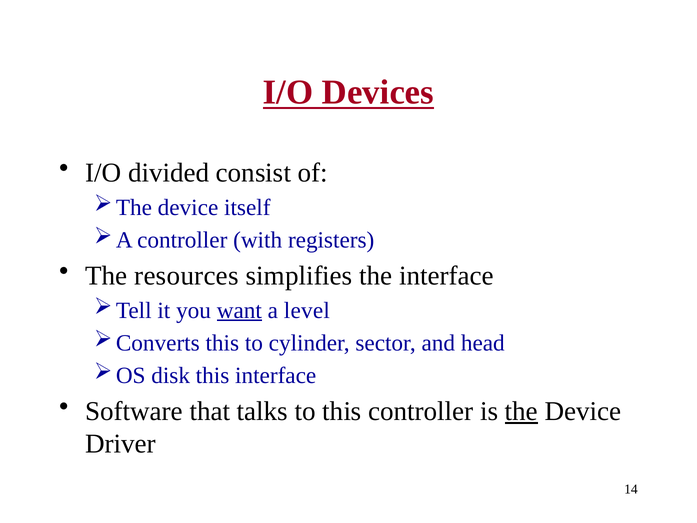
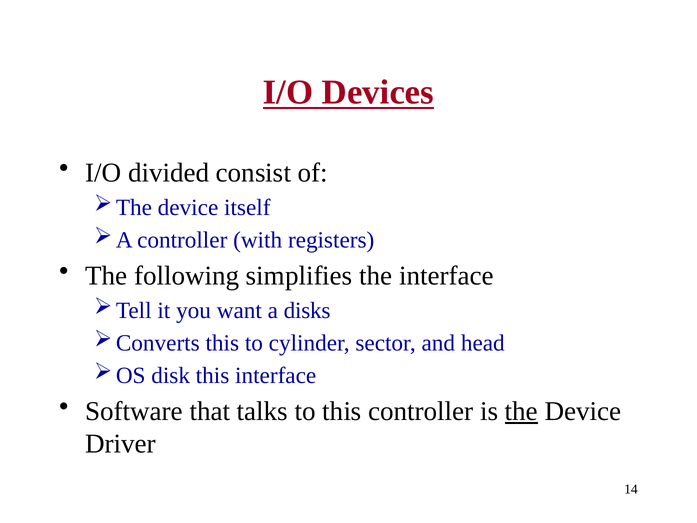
resources: resources -> following (187, 276)
want underline: present -> none (239, 310)
level: level -> disks (307, 310)
